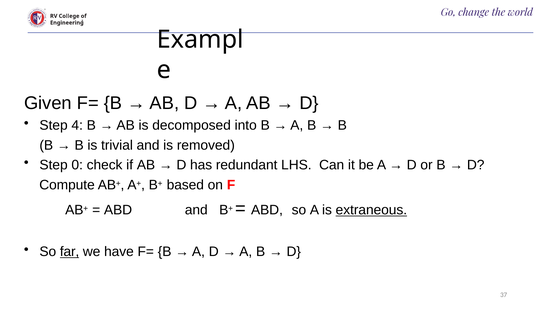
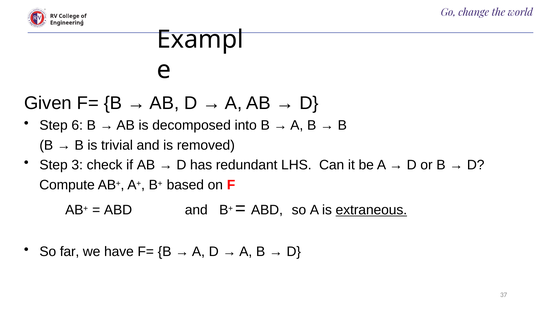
4: 4 -> 6 (77, 125)
0: 0 -> 3 (77, 165)
far underline: present -> none (70, 252)
